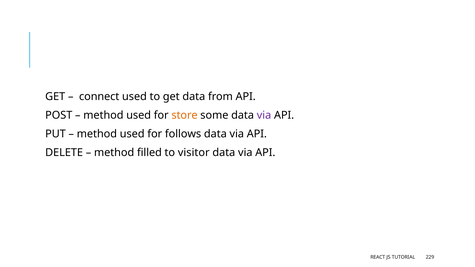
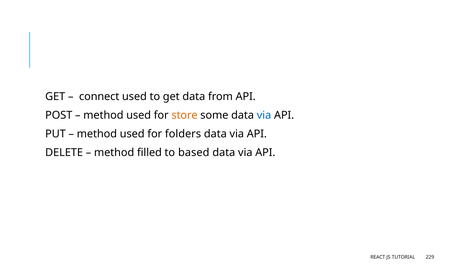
via colour: purple -> blue (264, 115)
follows: follows -> folders (183, 134)
visitor: visitor -> based (194, 153)
